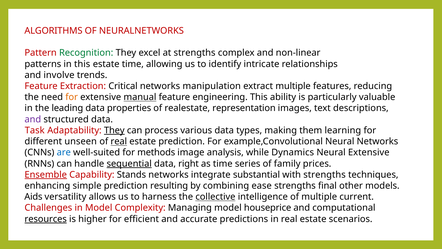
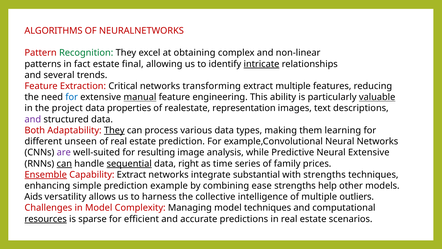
at strengths: strengths -> obtaining (195, 53)
in this: this -> fact (82, 64)
estate time: time -> final (133, 64)
intricate underline: none -> present (262, 64)
involve: involve -> several (59, 75)
manipulation: manipulation -> transforming (212, 86)
for colour: orange -> blue (72, 97)
valuable underline: none -> present (377, 97)
leading: leading -> project (67, 108)
Task: Task -> Both (35, 130)
real underline: present -> none (119, 141)
are colour: blue -> purple (64, 152)
methods: methods -> resulting (156, 152)
Dynamics: Dynamics -> Predictive (293, 152)
can underline: none -> present (64, 163)
Capability Stands: Stands -> Extract (131, 174)
resulting: resulting -> example (169, 185)
final: final -> help (327, 185)
collective underline: present -> none (215, 197)
current: current -> outliers (357, 197)
model houseprice: houseprice -> techniques (268, 208)
higher: higher -> sparse (93, 219)
